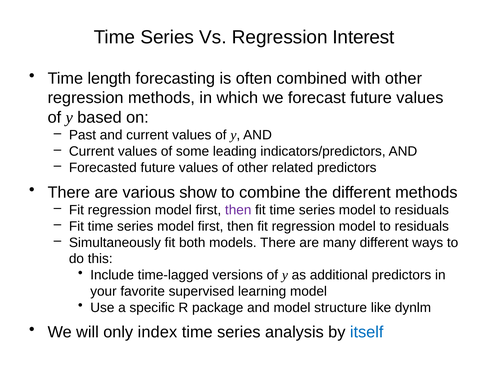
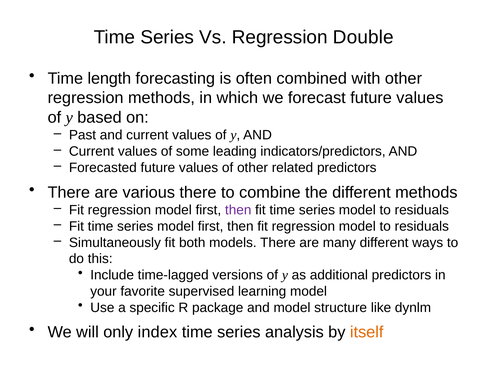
Interest: Interest -> Double (363, 37)
various show: show -> there (198, 192)
itself colour: blue -> orange (367, 332)
